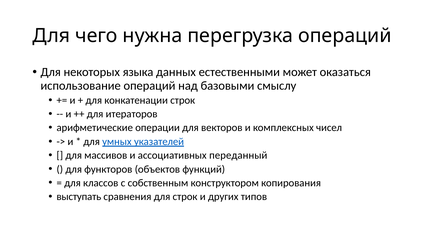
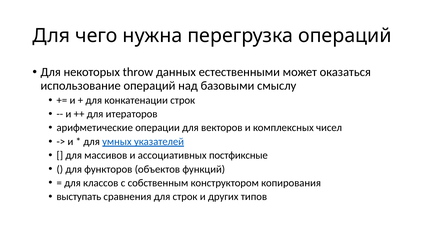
языка: языка -> throw (138, 72)
переданный: переданный -> постфиксные (238, 156)
